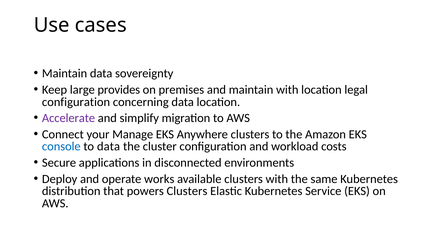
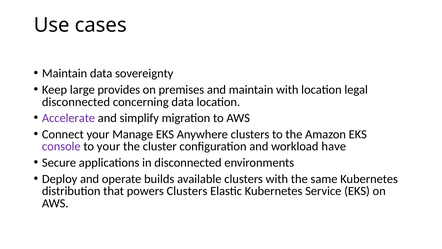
configuration: configuration -> disconnected (76, 102)
console colour: blue -> purple (61, 146)
to data: data -> your (109, 146)
costs: costs -> have (334, 146)
works: works -> builds (159, 179)
